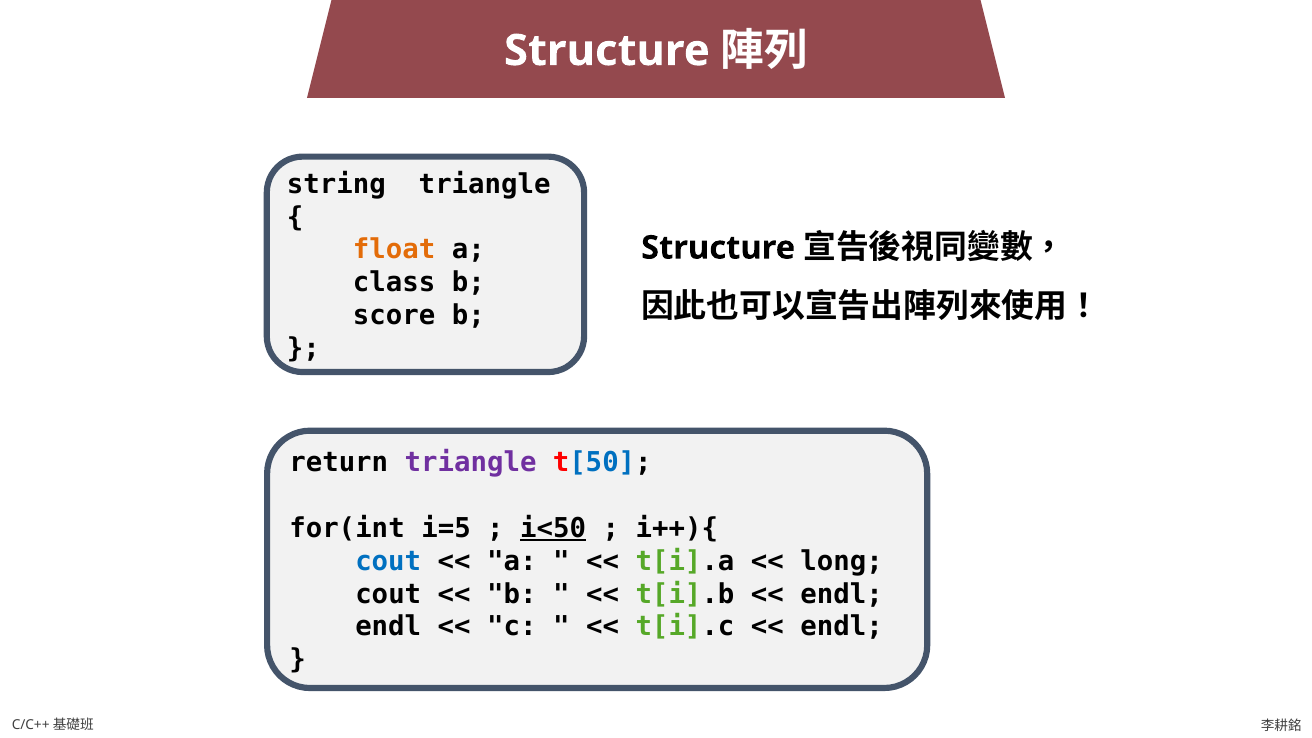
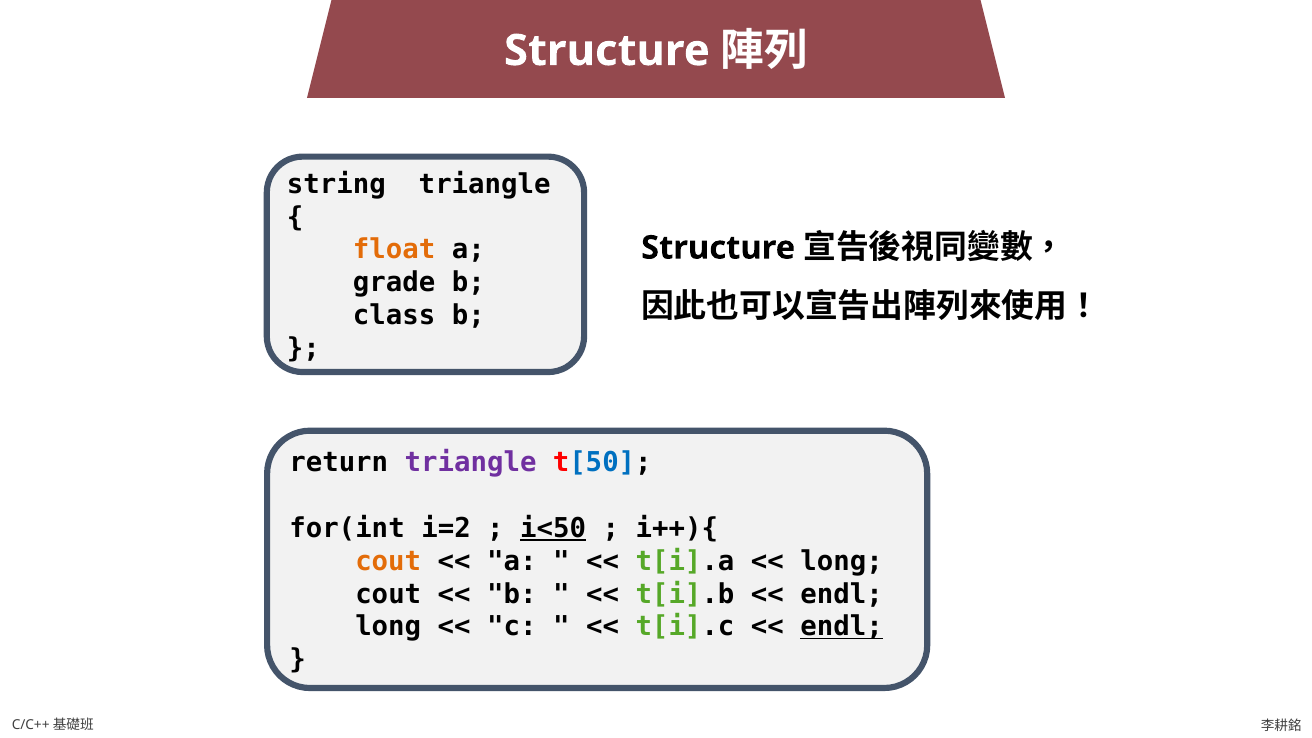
class: class -> grade (394, 283)
score: score -> class (394, 315)
i=5: i=5 -> i=2 (446, 528)
cout colour: blue -> orange (388, 561)
endl: endl -> long (388, 627)
endl underline: none -> present (842, 627)
